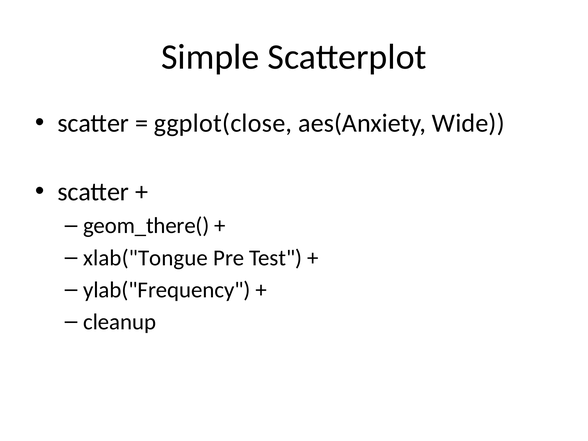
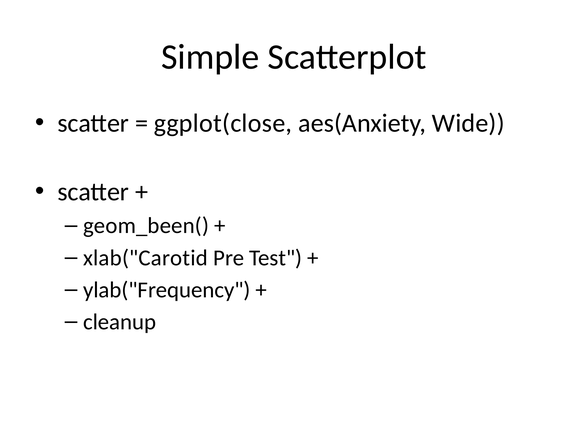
geom_there(: geom_there( -> geom_been( (146, 226)
xlab("Tongue: xlab("Tongue -> xlab("Carotid (145, 258)
